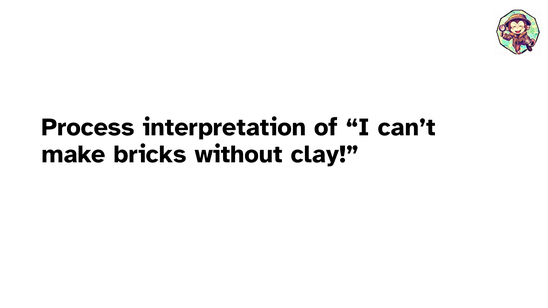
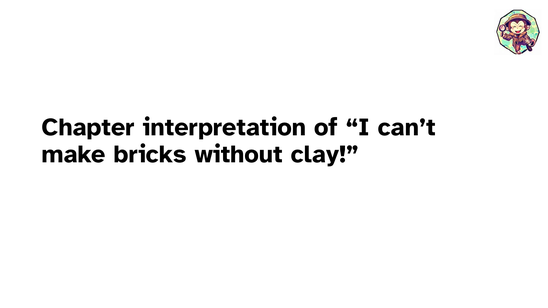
Process: Process -> Chapter (88, 127)
